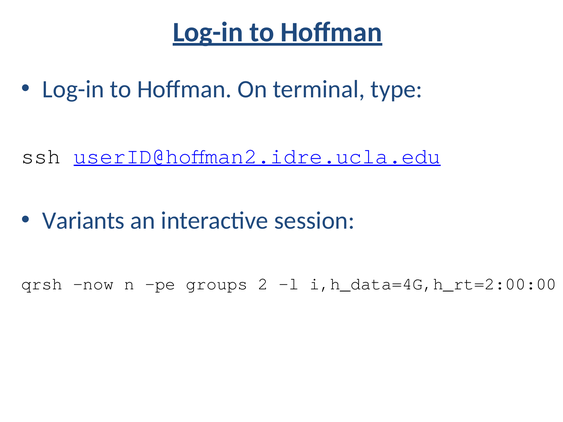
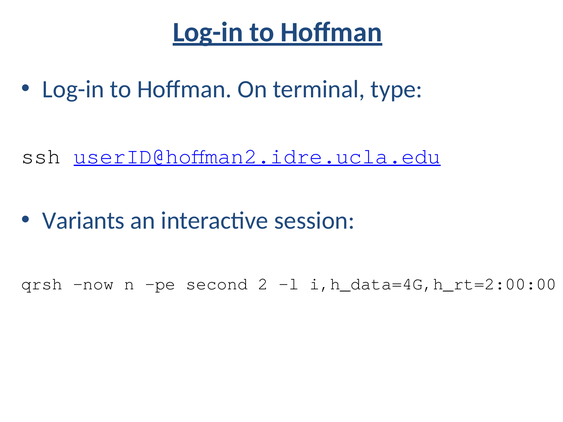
groups: groups -> second (217, 284)
